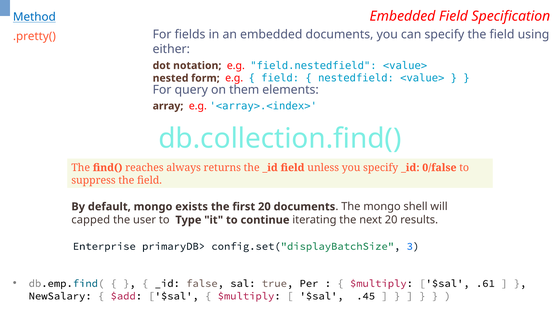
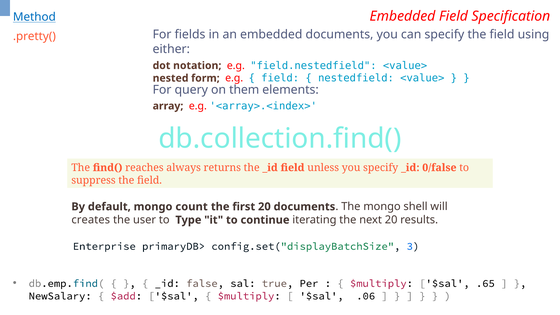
exists: exists -> count (192, 207)
capped: capped -> creates (91, 220)
.61: .61 -> .65 (485, 283)
.45: .45 -> .06 (366, 296)
